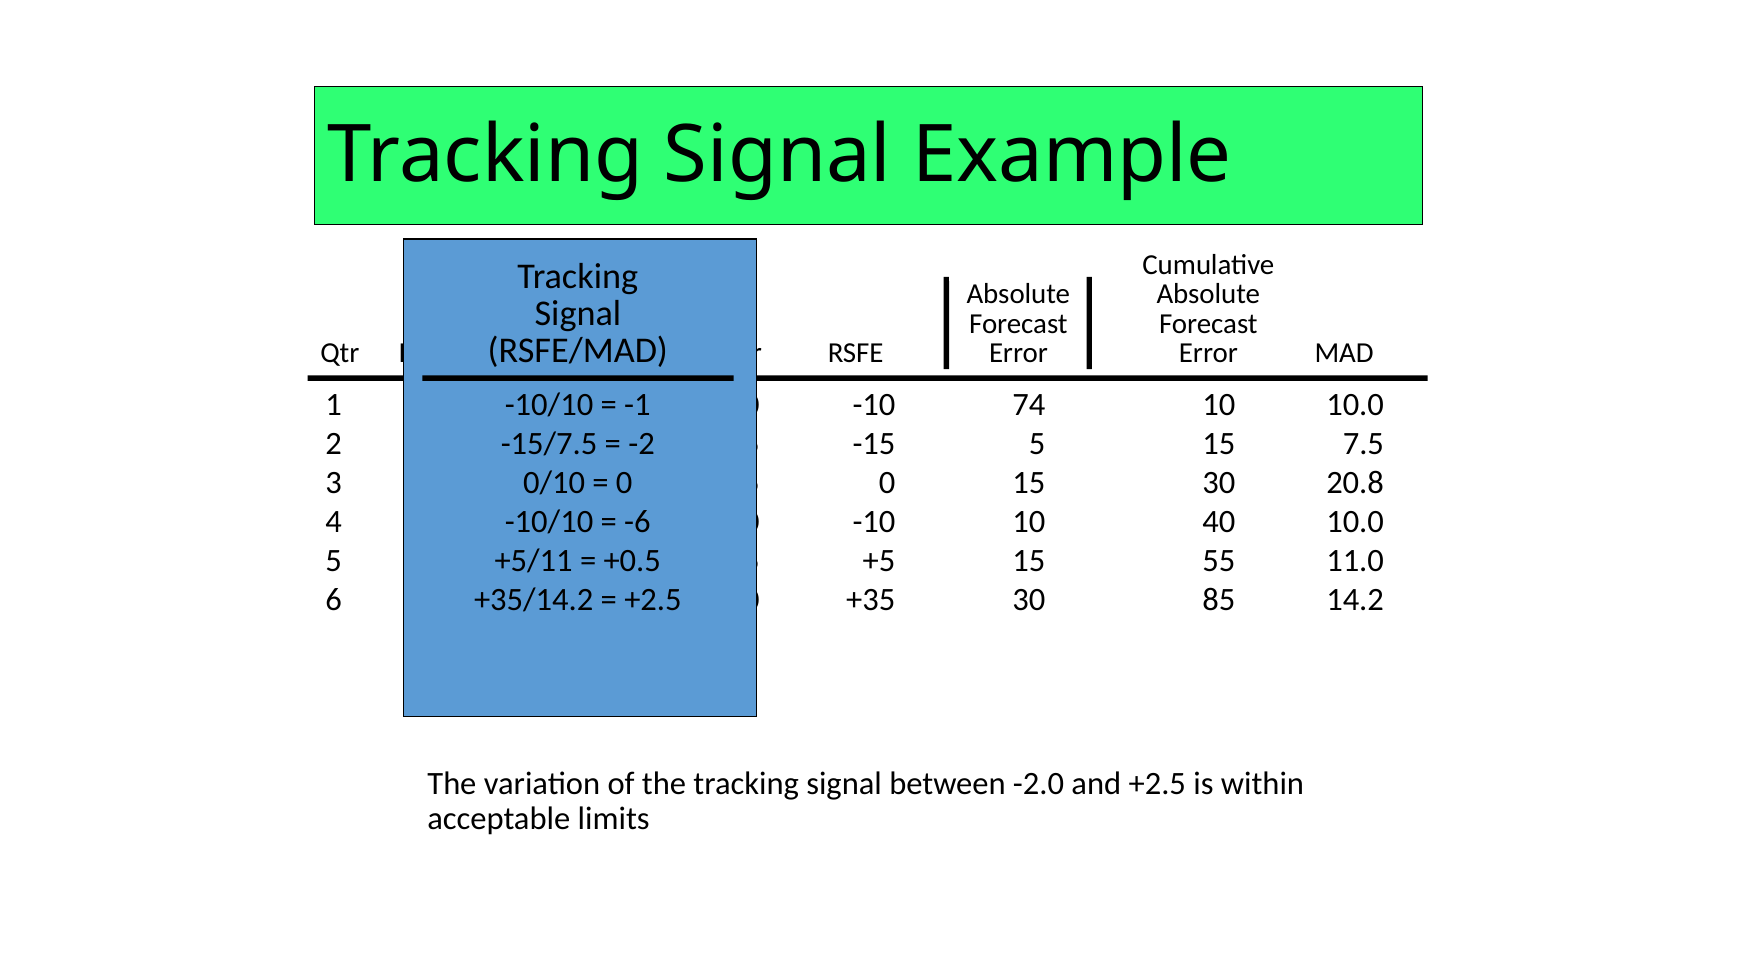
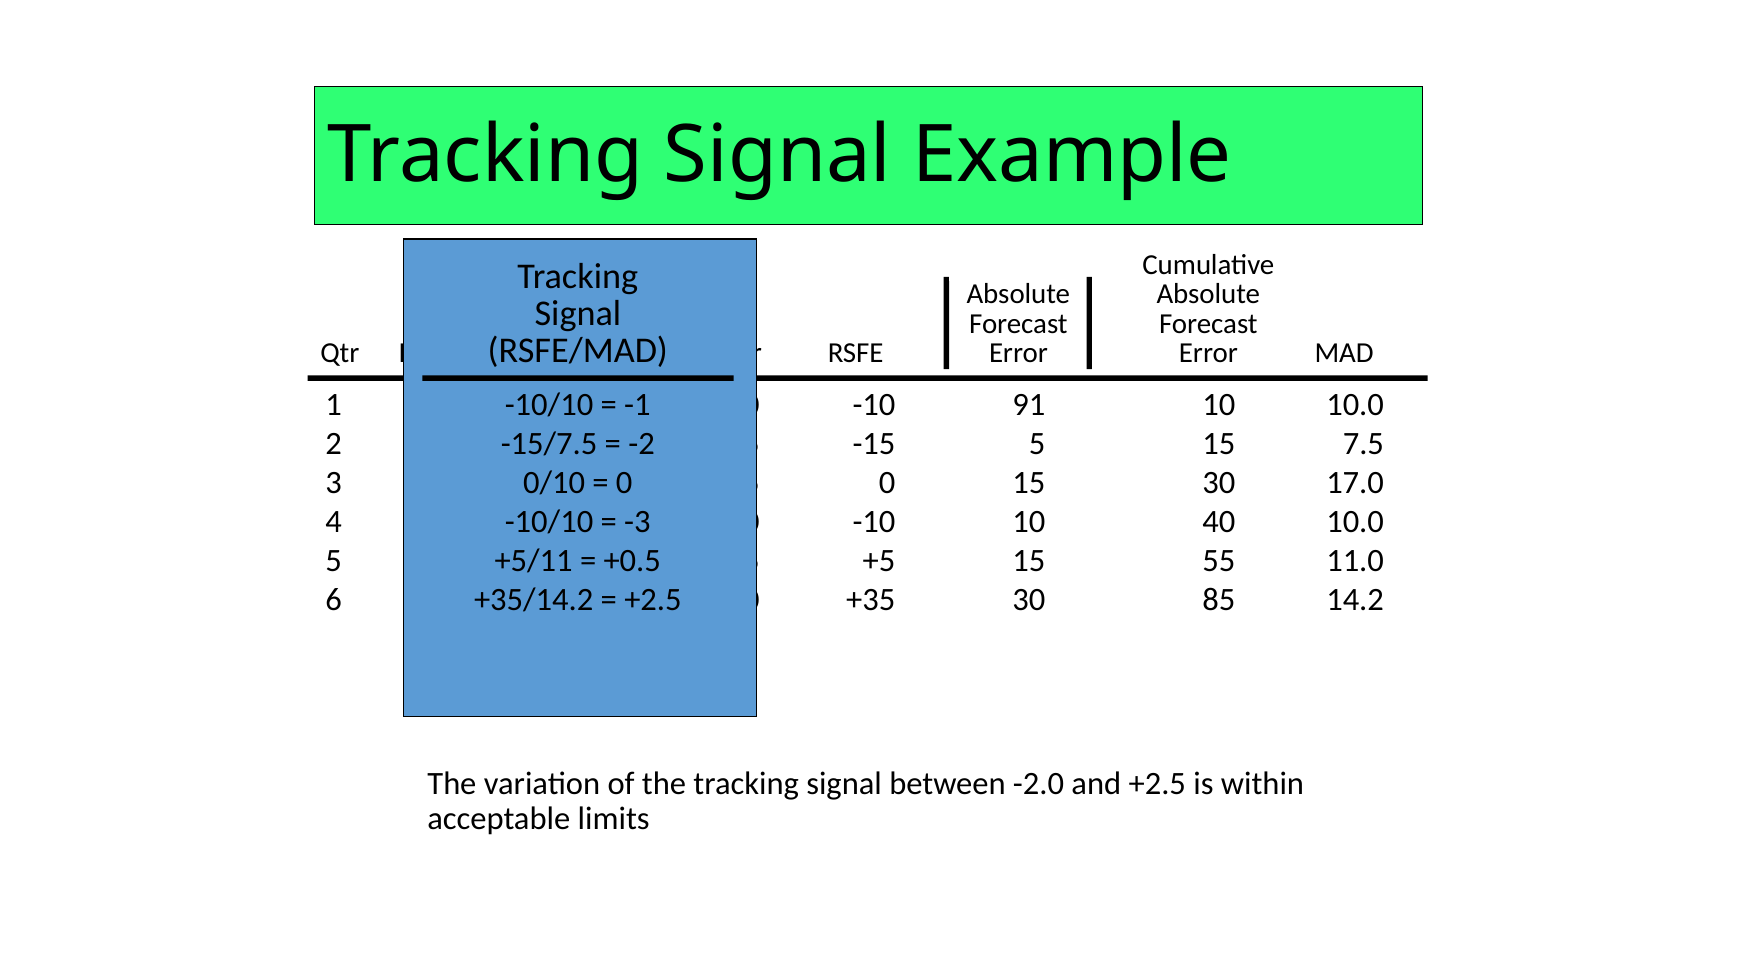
74: 74 -> 91 (1029, 405)
20.8: 20.8 -> 17.0 (1355, 483)
-6: -6 -> -3 (637, 522)
